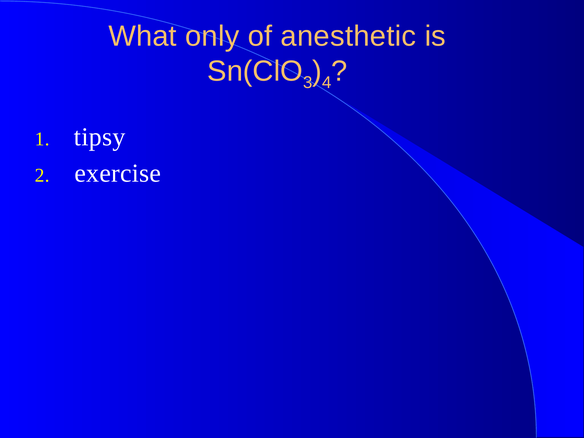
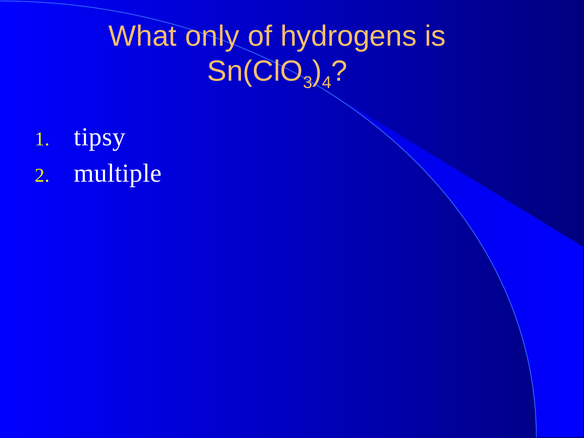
anesthetic: anesthetic -> hydrogens (349, 36)
exercise: exercise -> multiple (118, 173)
